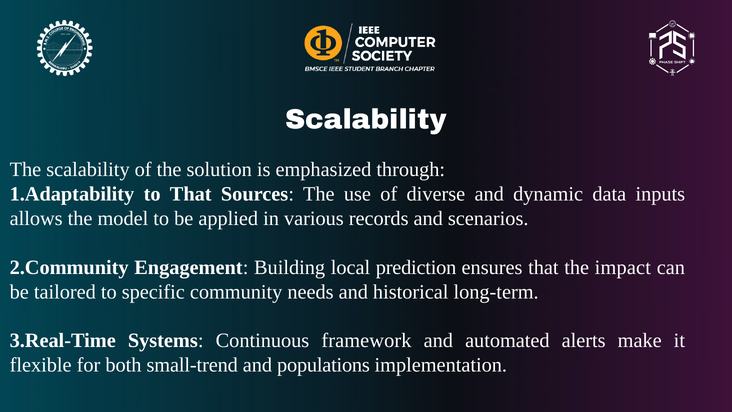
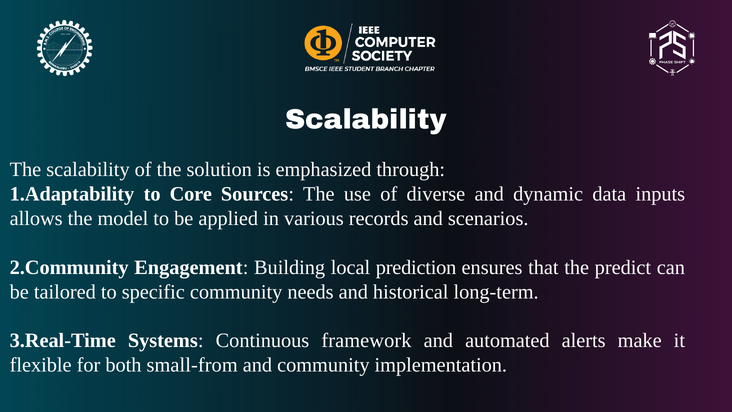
to That: That -> Core (191, 194)
impact: impact -> predict (623, 267)
small-trend: small-trend -> small-from (192, 365)
and populations: populations -> community (323, 365)
